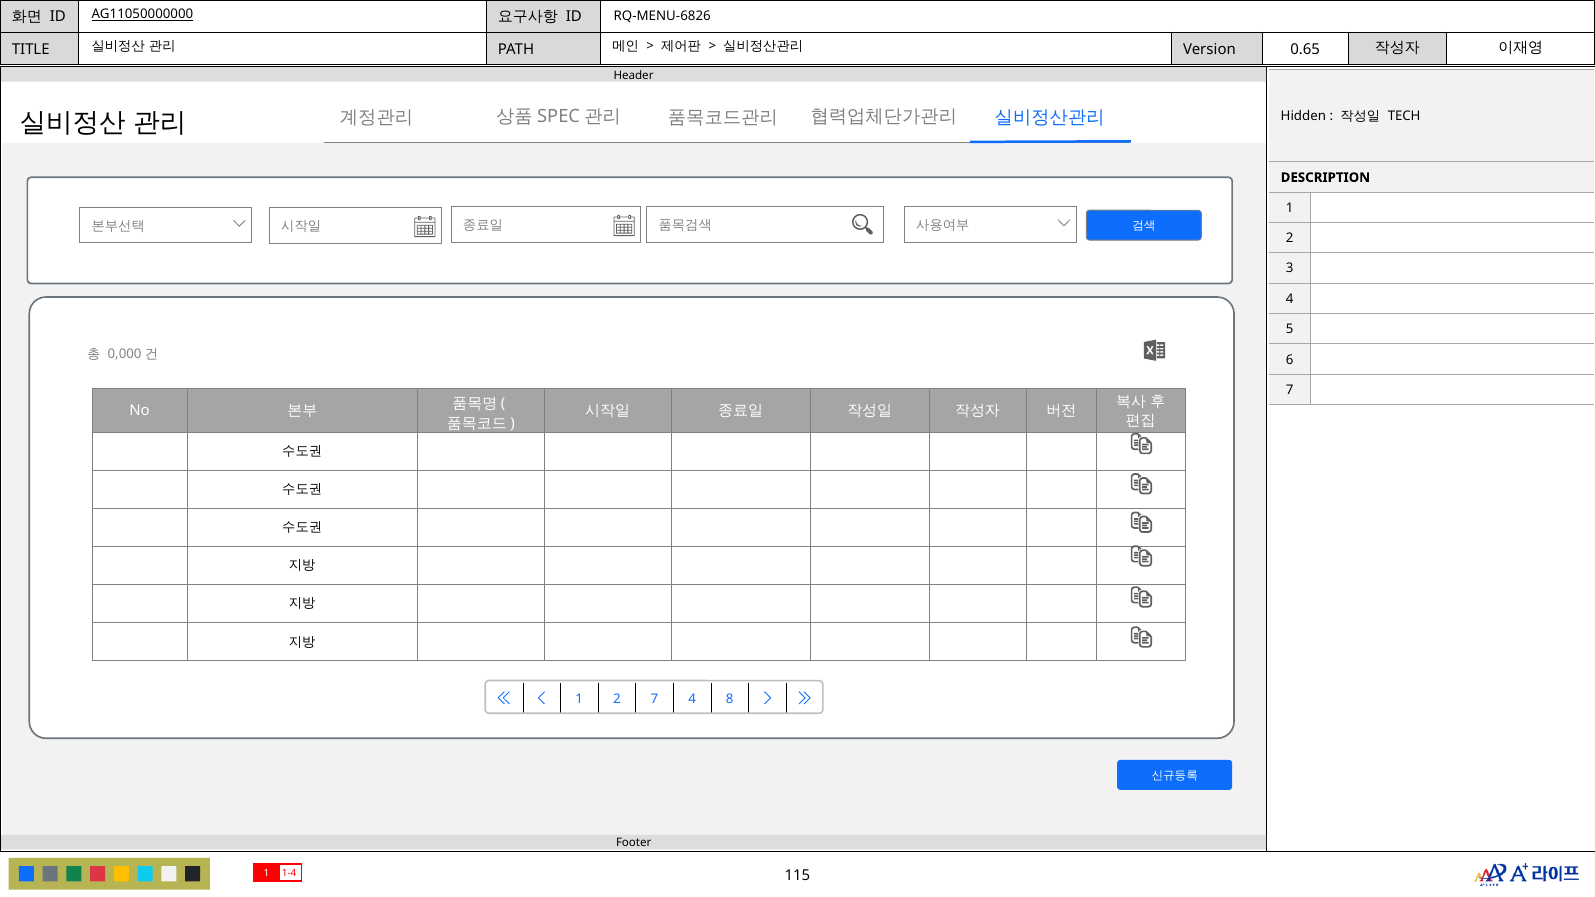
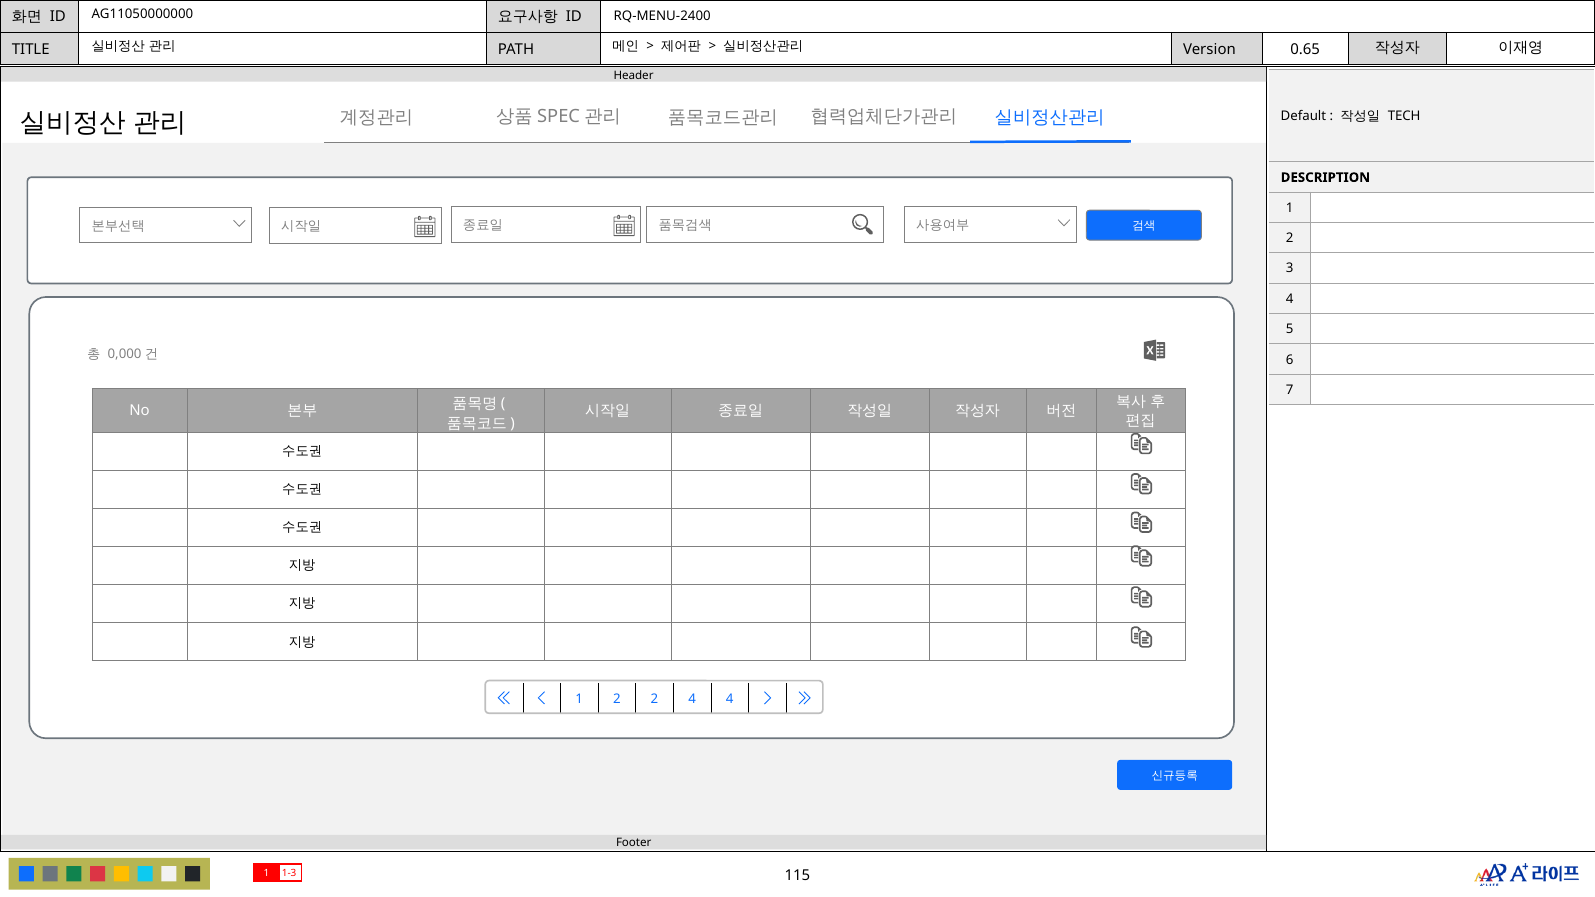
AG11050000000 underline: present -> none (142, 14)
RQ-MENU-6826: RQ-MENU-6826 -> RQ-MENU-2400 (662, 16)
Hidden: Hidden -> Default (1303, 116)
2 7: 7 -> 2 (654, 699)
4 8: 8 -> 4 (730, 699)
1-4: 1-4 -> 1-3 (289, 873)
